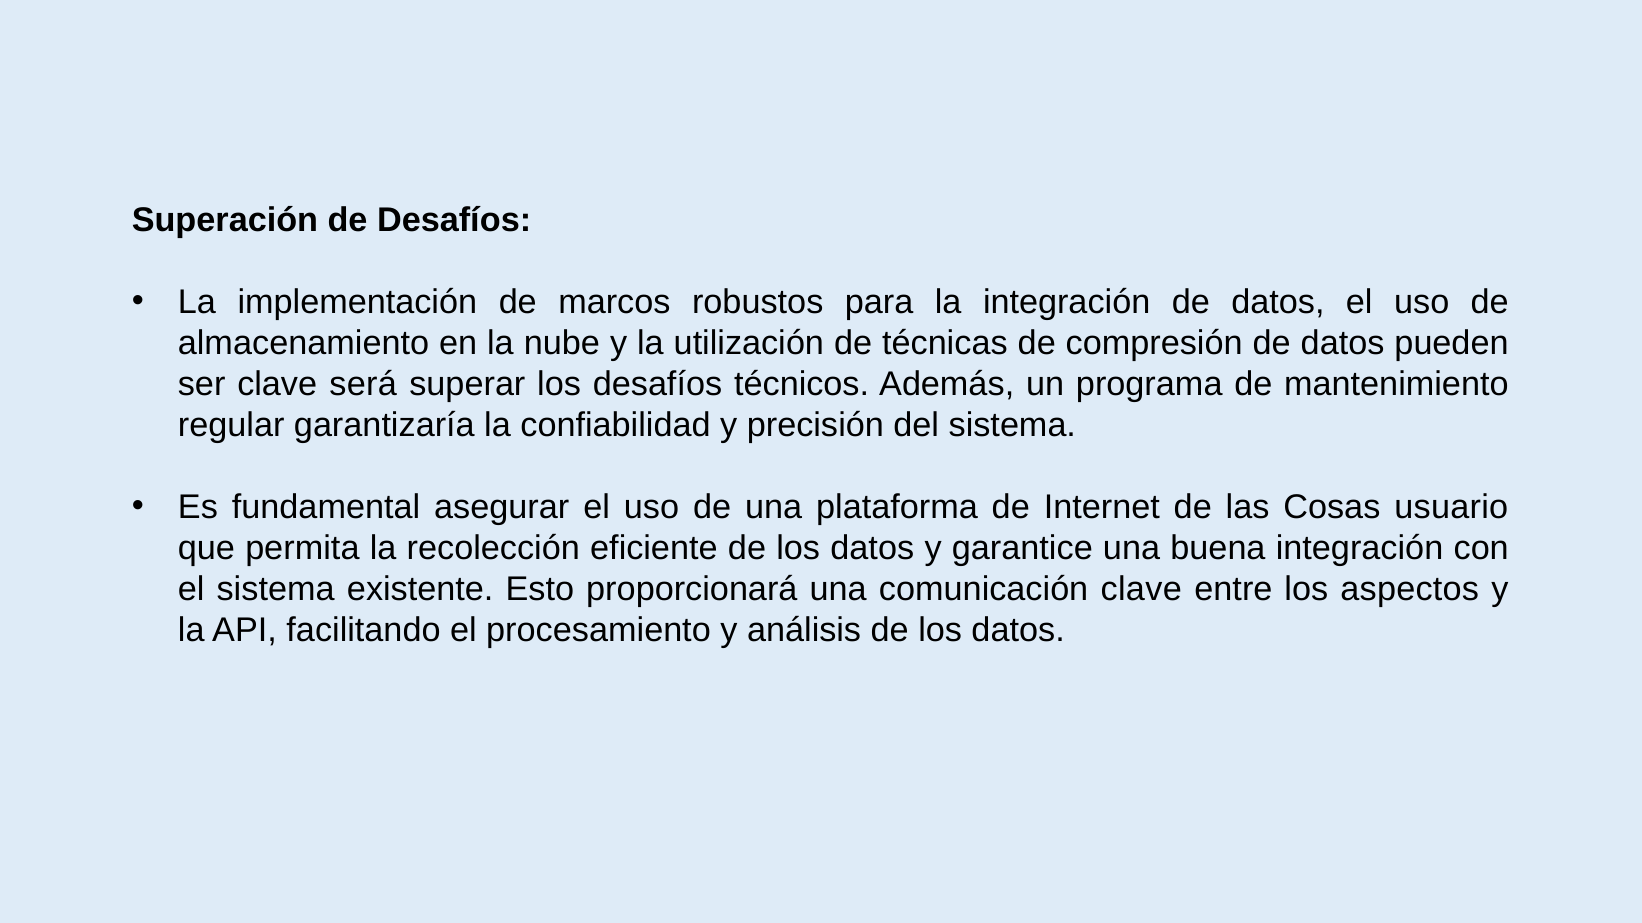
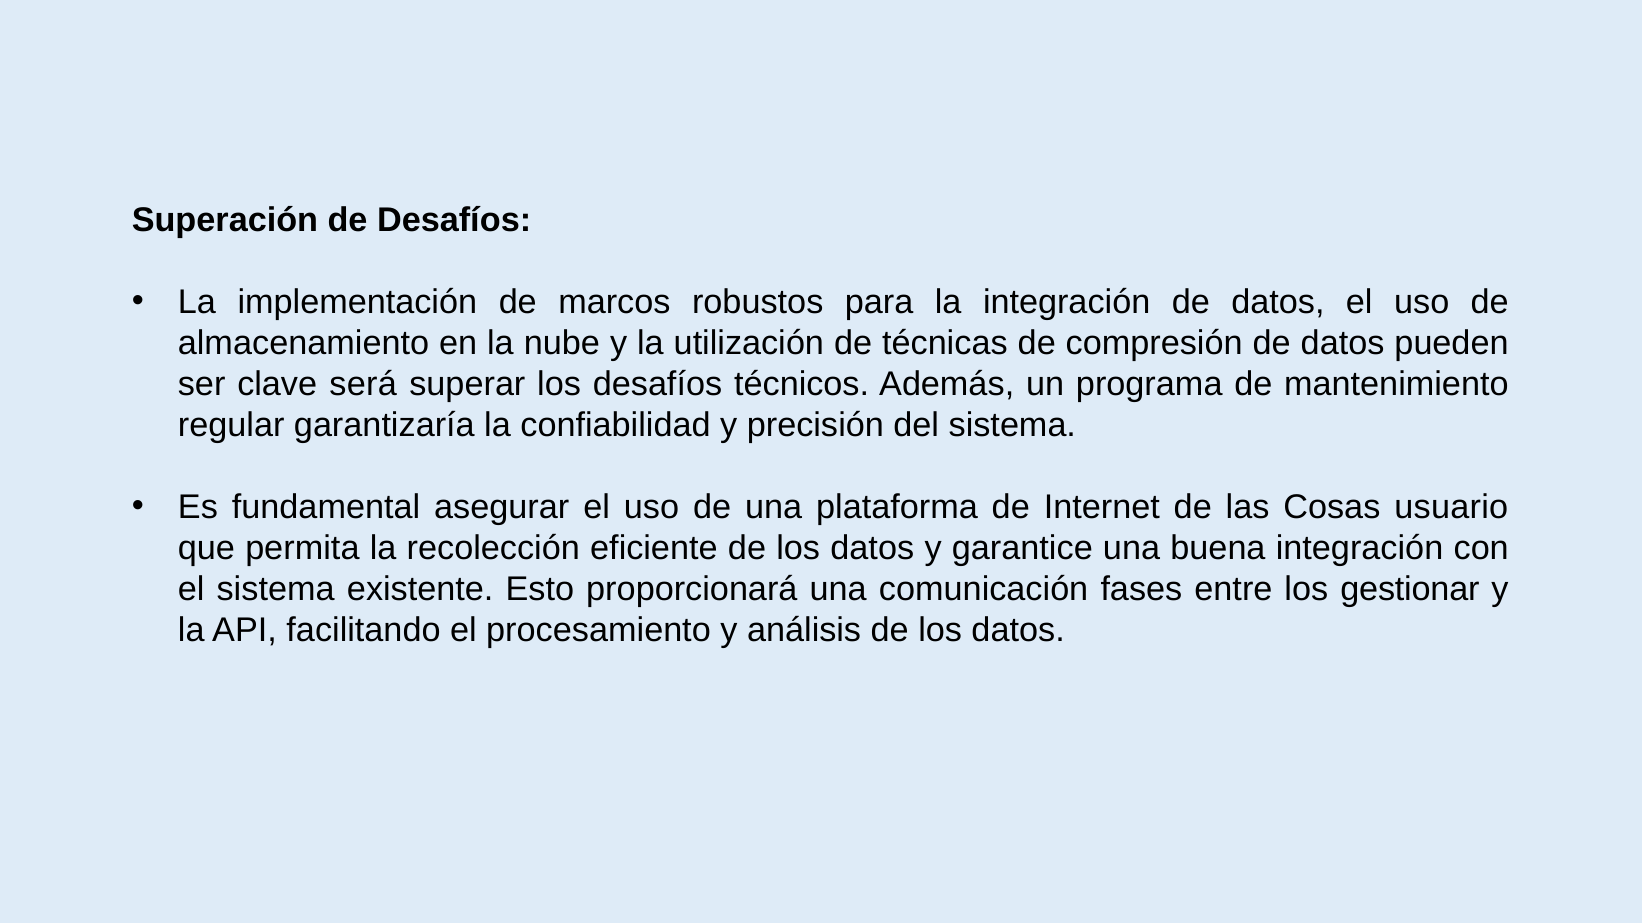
comunicación clave: clave -> fases (1141, 590)
aspectos: aspectos -> gestionar (1410, 590)
